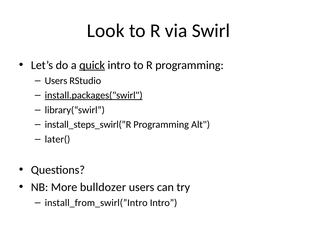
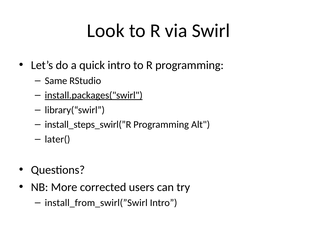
quick underline: present -> none (92, 65)
Users: Users -> Same (56, 81)
bulldozer: bulldozer -> corrected (103, 187)
install_from_swirl(”Intro: install_from_swirl(”Intro -> install_from_swirl(”Swirl (96, 202)
